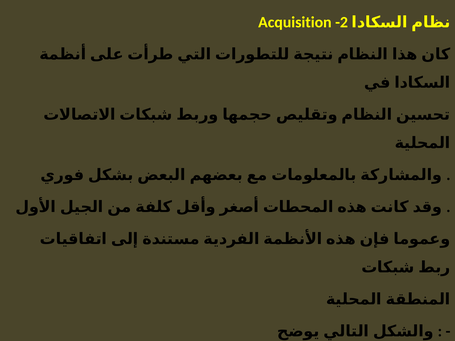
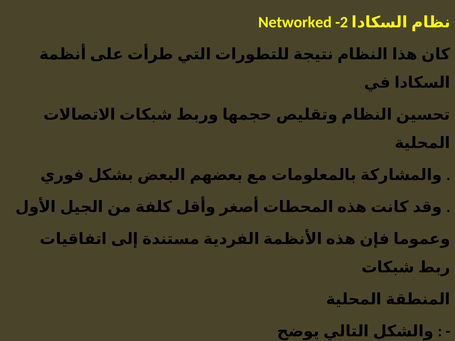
Acquisition: Acquisition -> Networked (295, 22)
